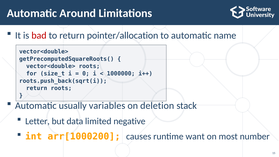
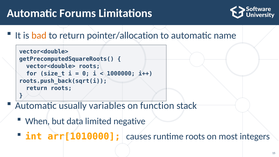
Around: Around -> Forums (78, 13)
bad colour: red -> orange (39, 35)
deletion: deletion -> function (157, 106)
Letter: Letter -> When (37, 121)
arr[1000200: arr[1000200 -> arr[1010000 (84, 136)
runtime want: want -> roots (195, 136)
number: number -> integers (255, 136)
